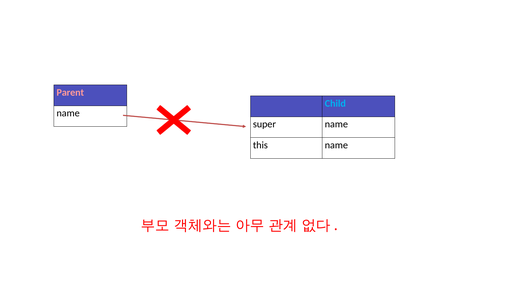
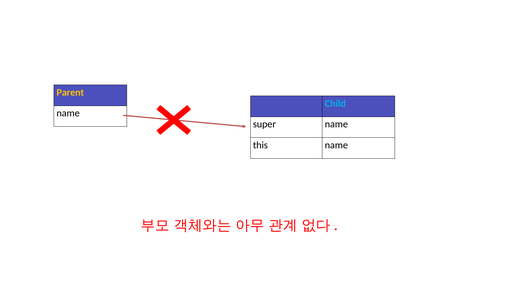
Parent colour: pink -> yellow (70, 93)
